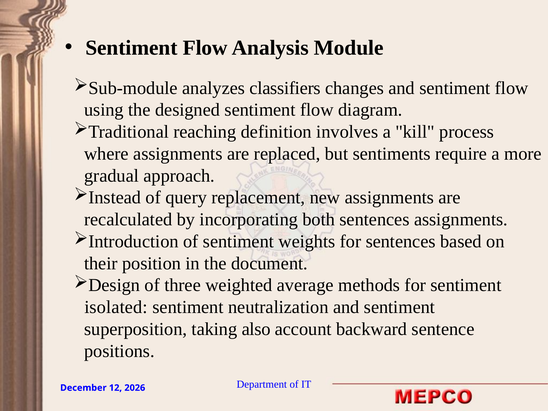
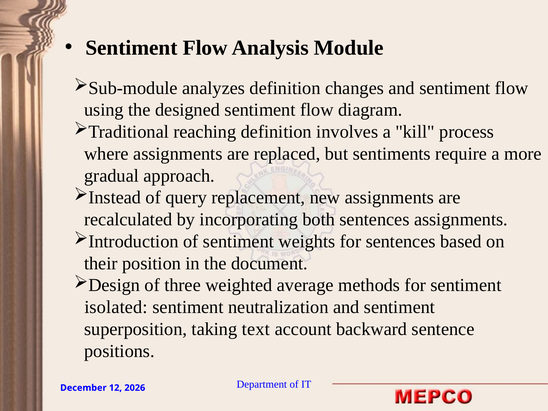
analyzes classifiers: classifiers -> definition (285, 88)
also: also -> text (256, 329)
